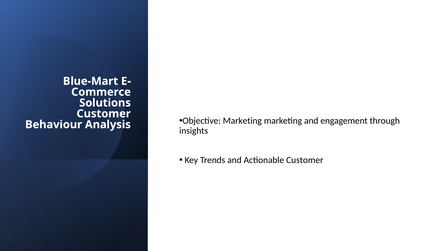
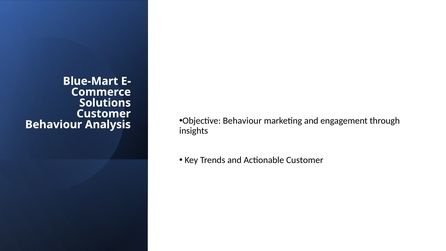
Objective Marketing: Marketing -> Behaviour (242, 121)
